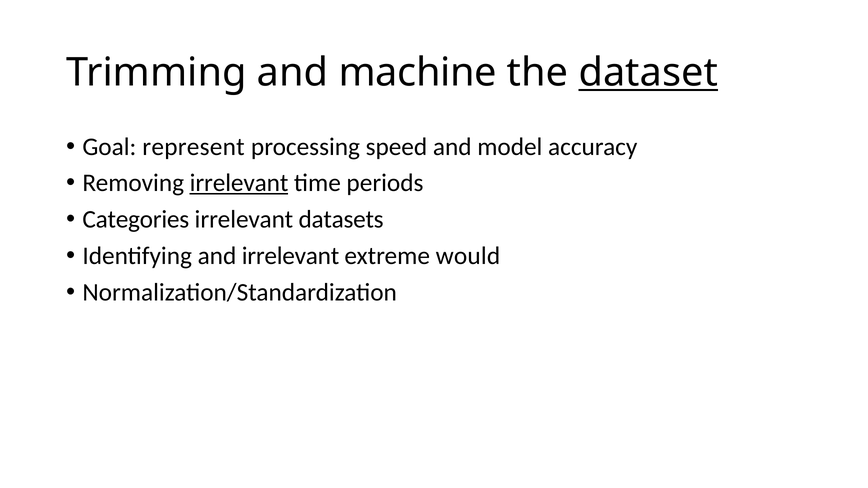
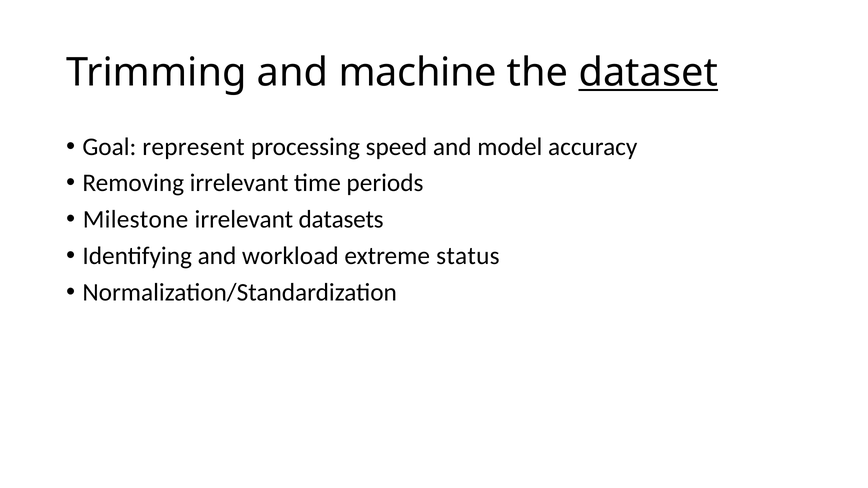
irrelevant underline: present -> none (239, 183)
Categories: Categories -> Milestone (136, 220)
and irrelevant: irrelevant -> workload (290, 256)
would: would -> status (468, 256)
